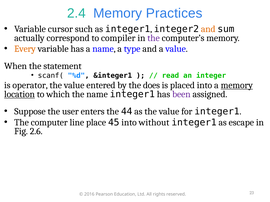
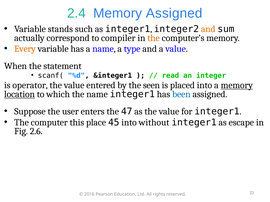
Memory Practices: Practices -> Assigned (174, 13)
cursor: cursor -> stands (60, 29)
the colour: purple -> orange (154, 38)
does: does -> seen (151, 85)
been colour: purple -> blue (181, 94)
44: 44 -> 47 (127, 112)
line: line -> this (77, 123)
